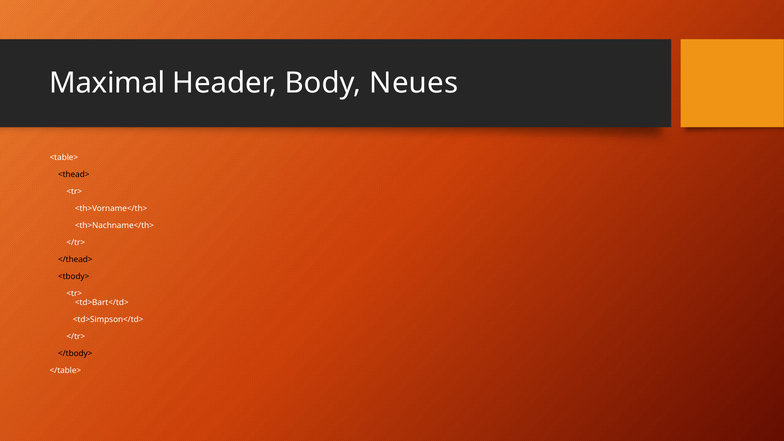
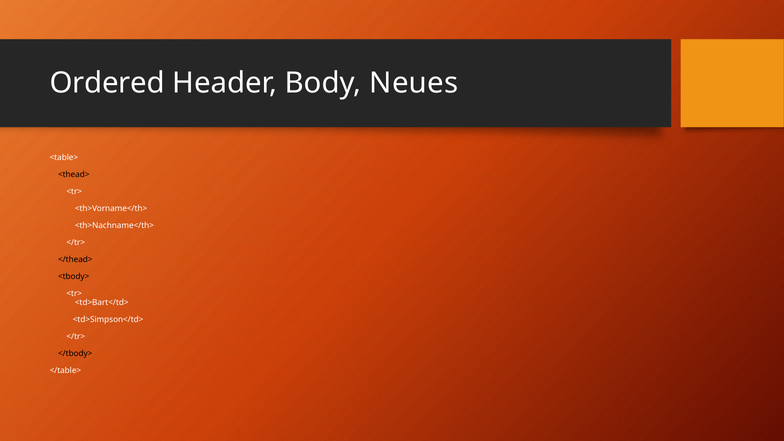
Maximal: Maximal -> Ordered (107, 83)
